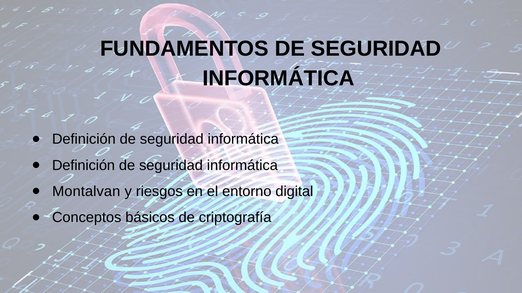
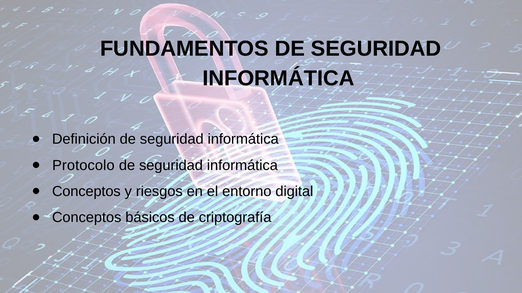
Definición: Definición -> Protocolo (83, 166)
Montalvan: Montalvan -> Conceptos (86, 192)
